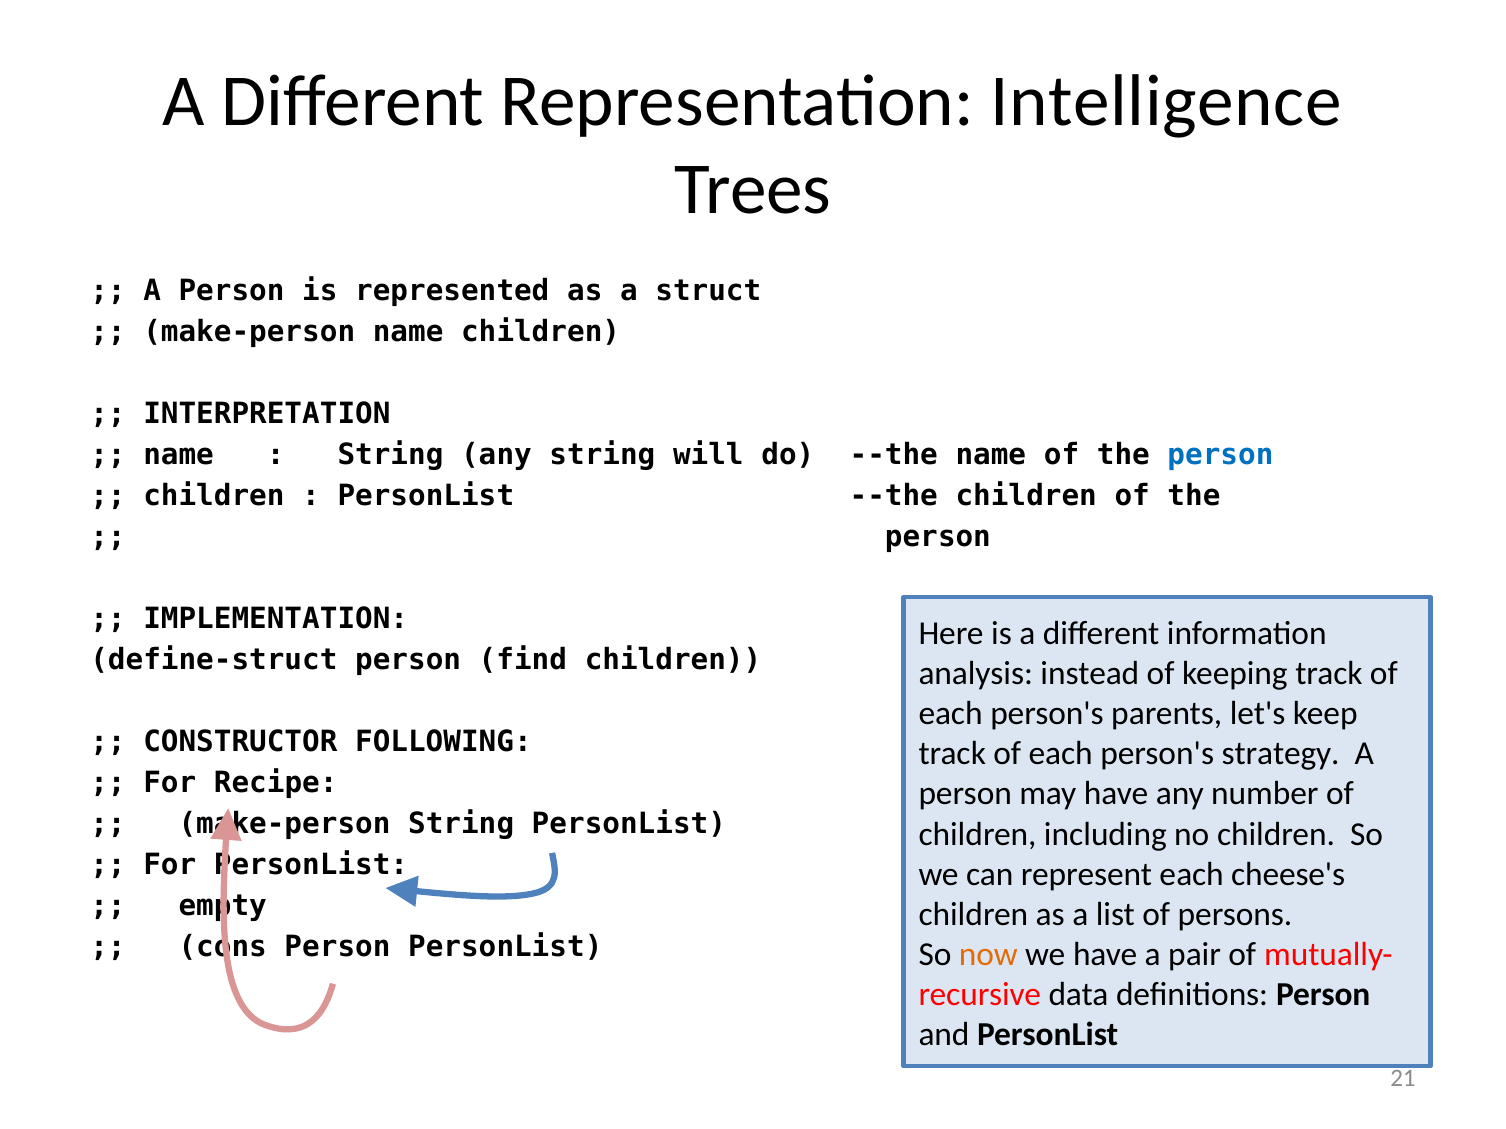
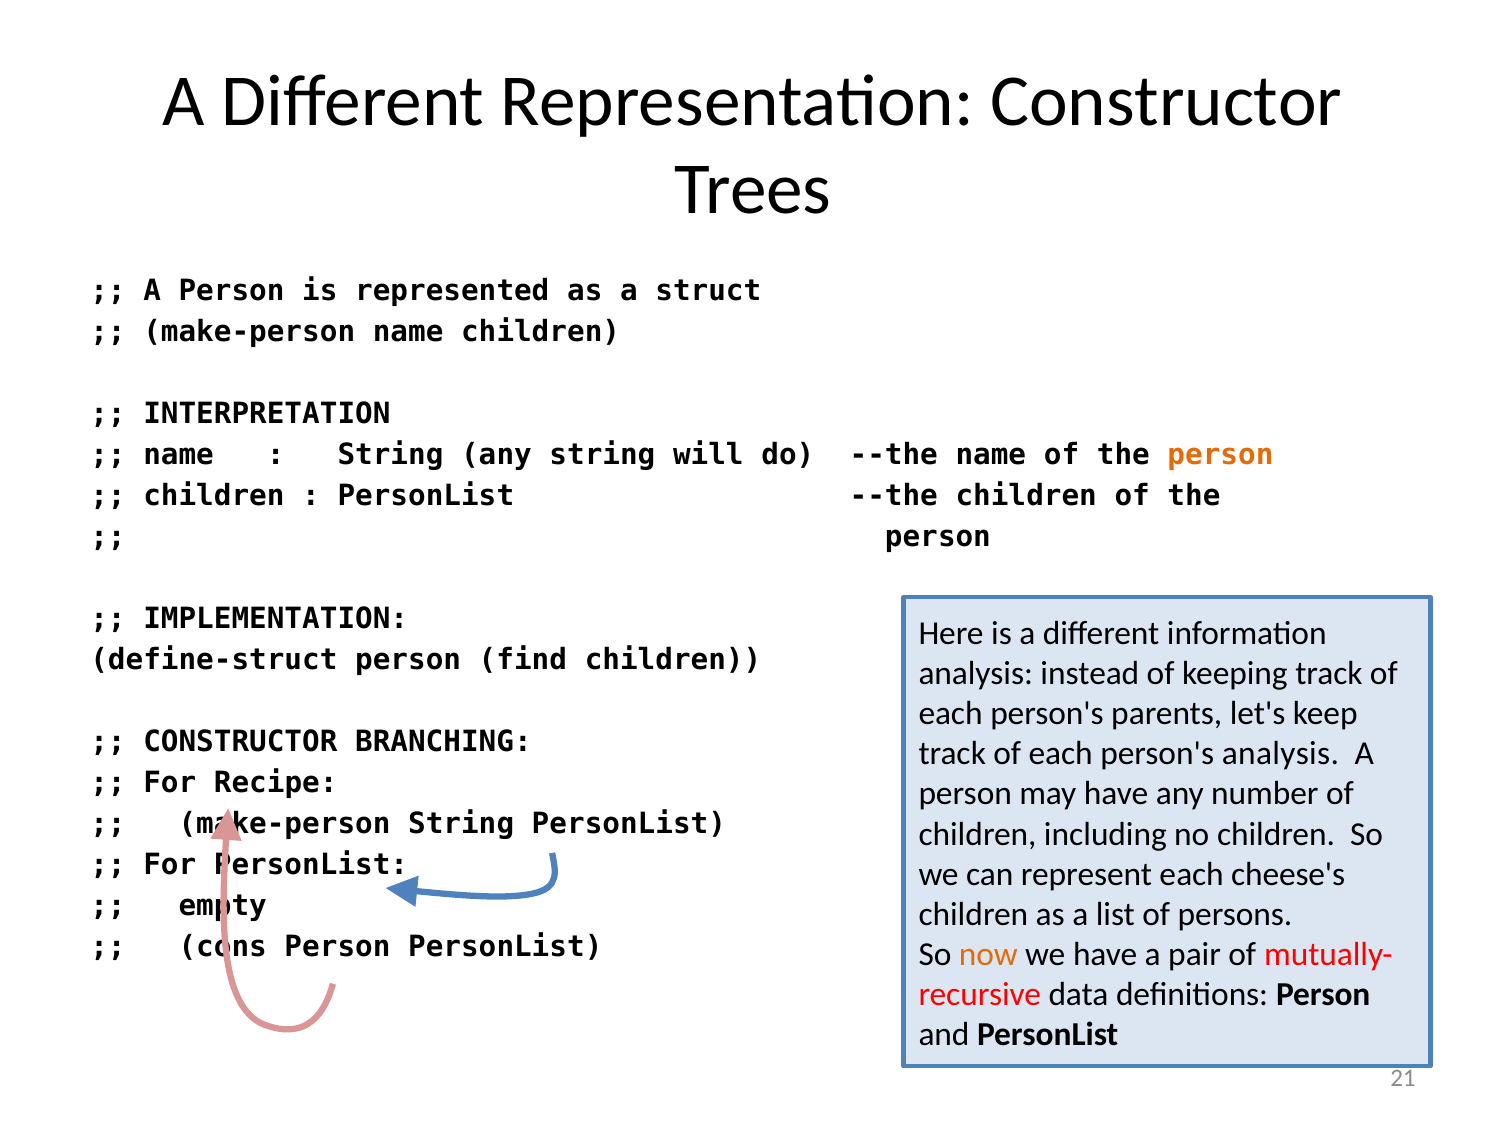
Representation Intelligence: Intelligence -> Constructor (1166, 102)
person colour: blue -> orange (1220, 455)
FOLLOWING: FOLLOWING -> BRANCHING (443, 742)
person's strategy: strategy -> analysis (1280, 754)
